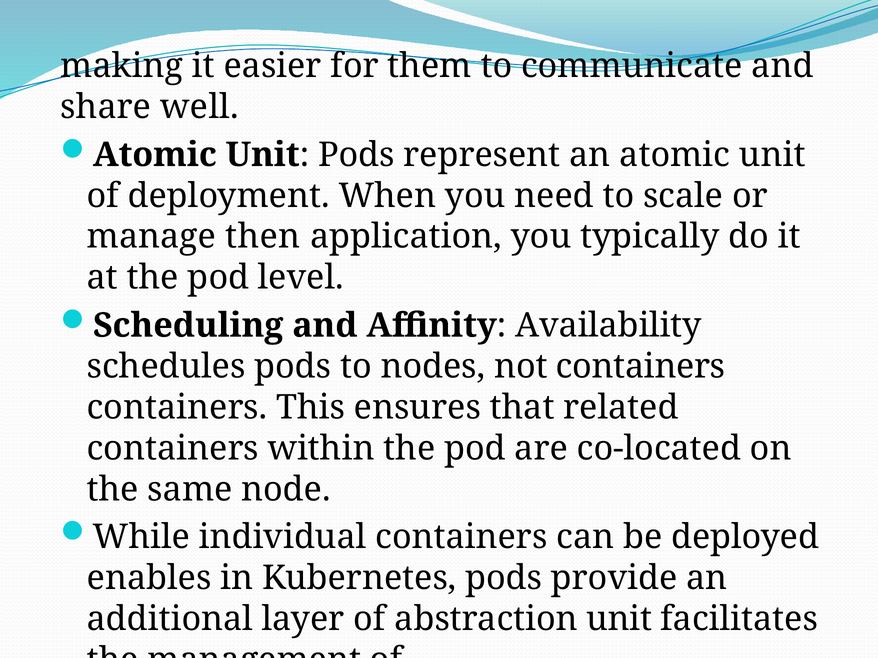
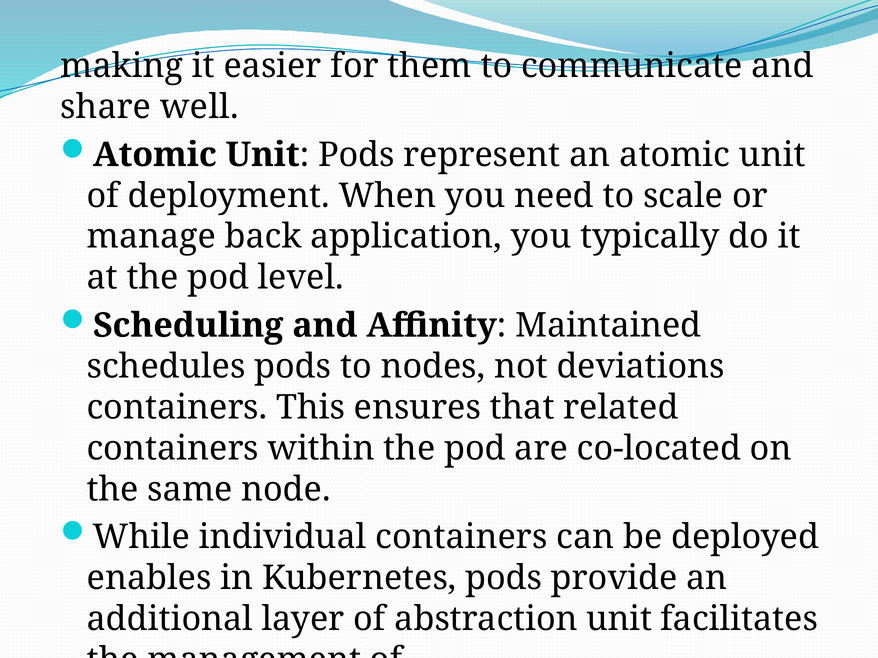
then: then -> back (263, 237)
Availability: Availability -> Maintained (608, 326)
not containers: containers -> deviations (641, 367)
